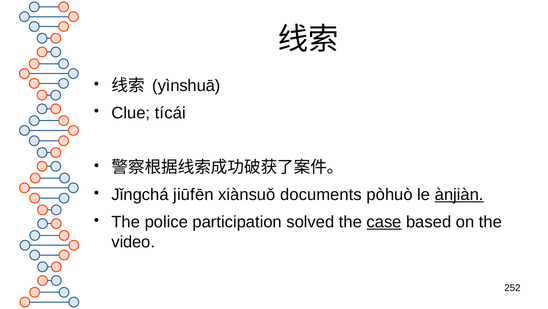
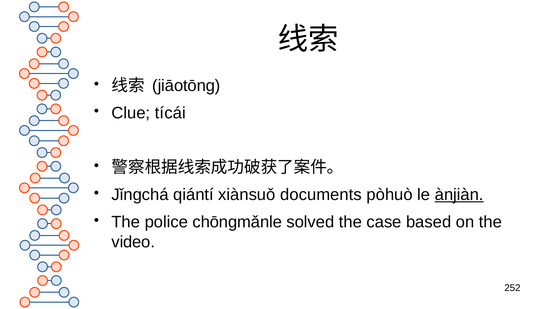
yìnshuā: yìnshuā -> jiāotōng (186, 85)
jiūfēn: jiūfēn -> qiántí (193, 194)
participation: participation -> chōngmǎnle (237, 221)
case underline: present -> none (384, 221)
